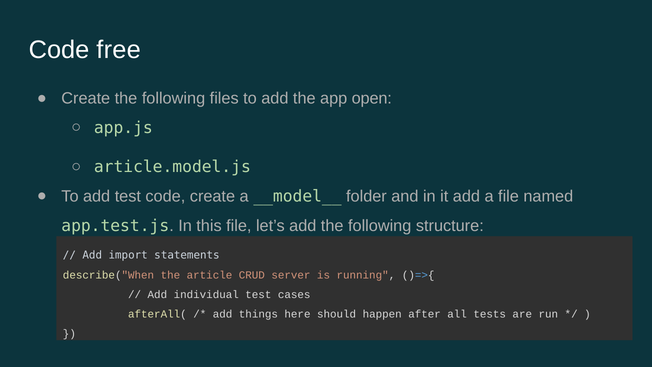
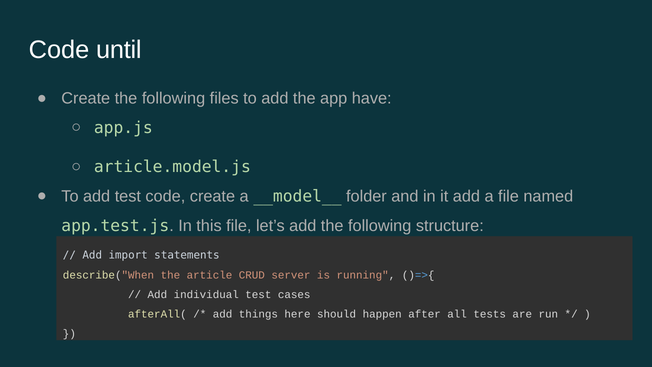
free: free -> until (119, 50)
open: open -> have (372, 99)
